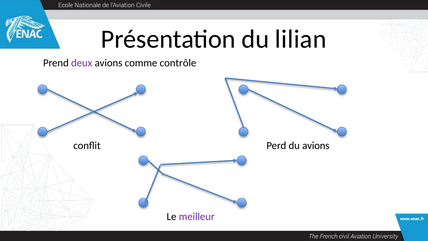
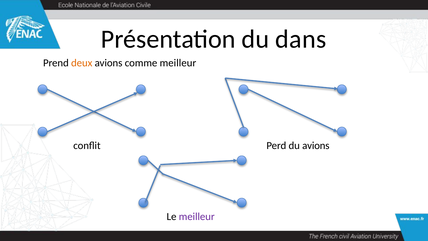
lilian: lilian -> dans (301, 39)
deux colour: purple -> orange (82, 63)
comme contrôle: contrôle -> meilleur (178, 63)
